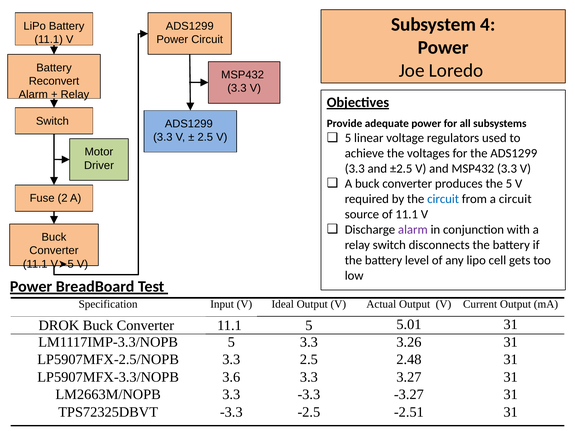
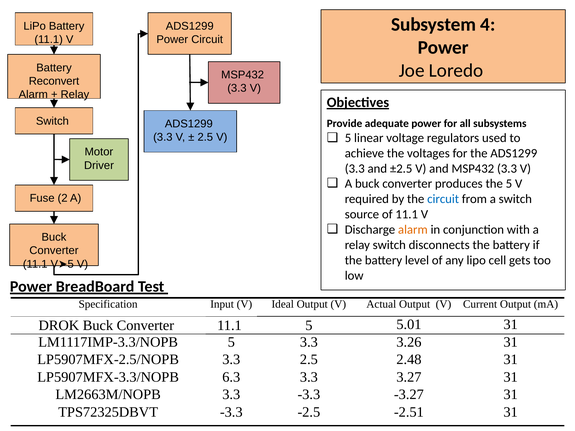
a circuit: circuit -> switch (515, 199)
alarm colour: purple -> orange (413, 230)
3.6: 3.6 -> 6.3 (231, 377)
